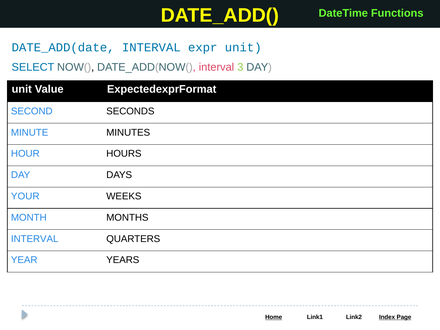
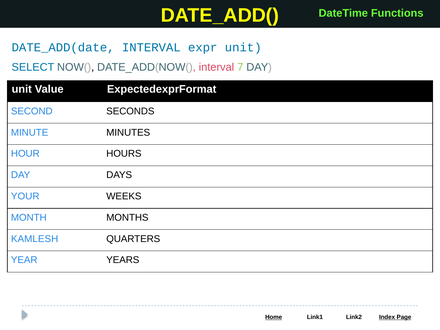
3: 3 -> 7 (240, 67)
INTERVAL: INTERVAL -> KAMLESH (35, 239)
